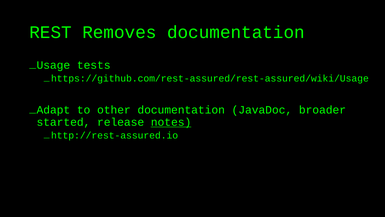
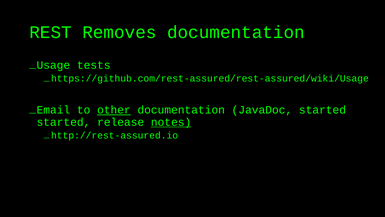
Adapt: Adapt -> Email (53, 110)
other underline: none -> present (114, 110)
JavaDoc broader: broader -> started (322, 110)
